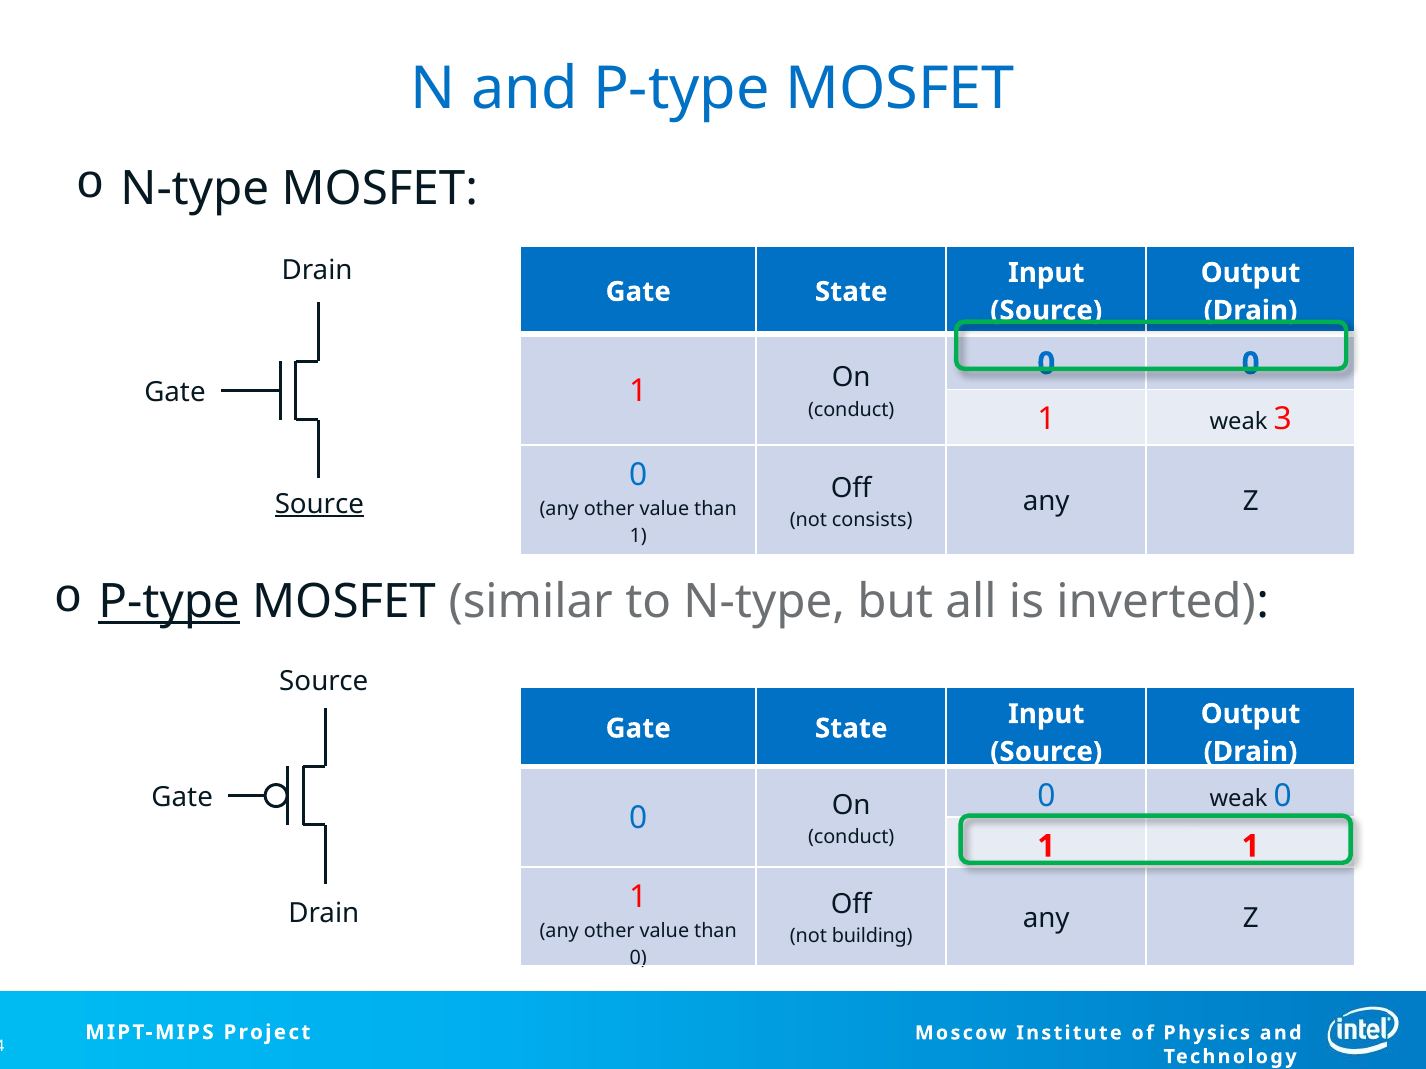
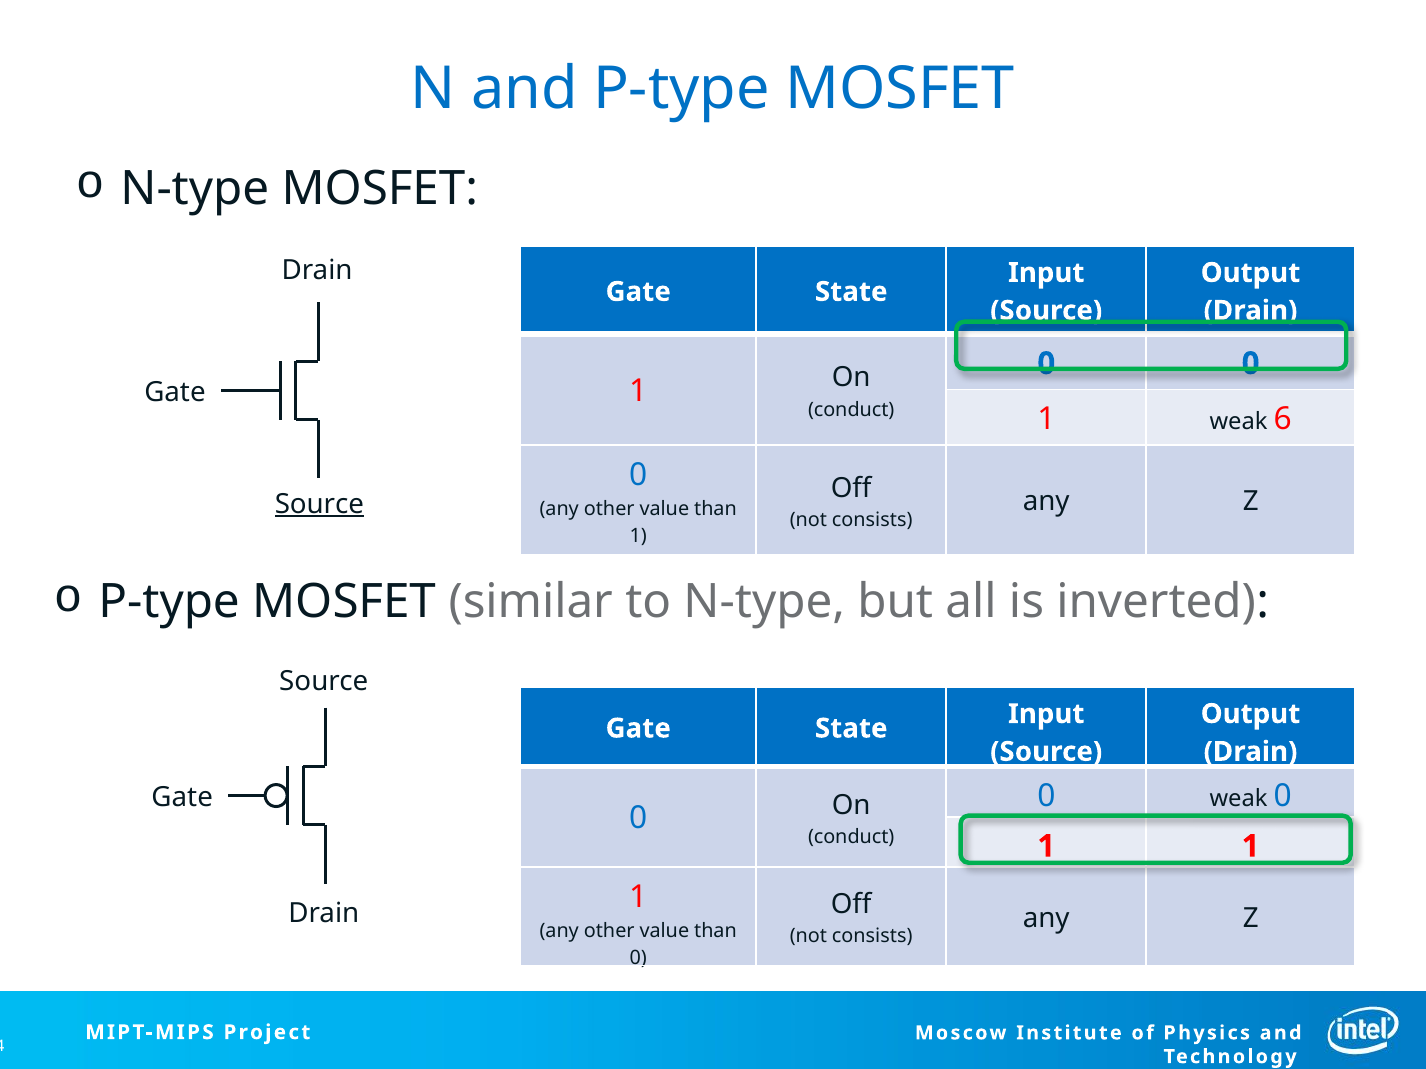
3: 3 -> 6 (1283, 419)
P-type underline: present -> none (169, 603)
building: building -> consists (872, 937)
